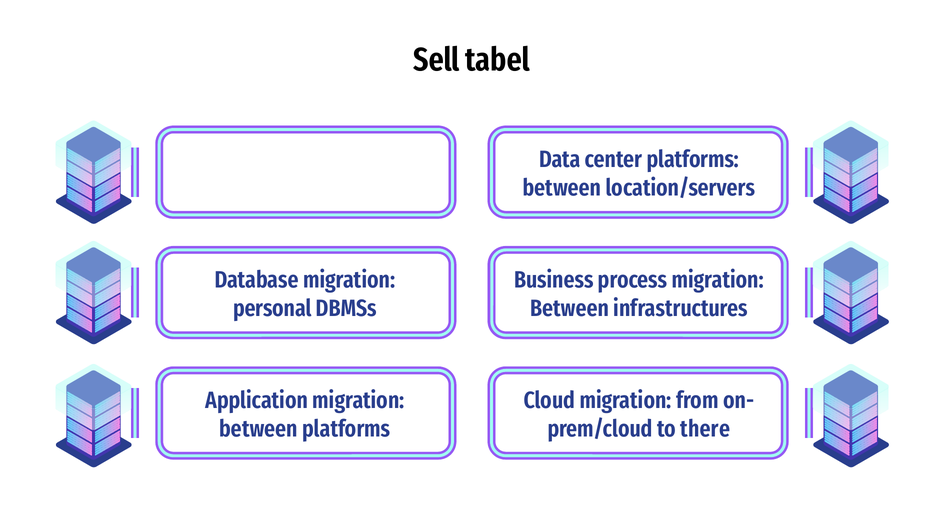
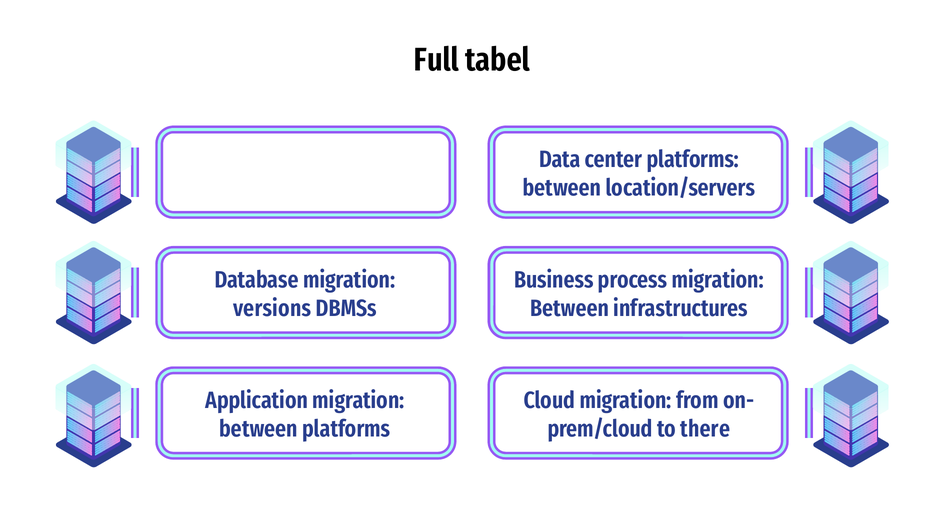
Sell: Sell -> Full (436, 60)
personal: personal -> versions (272, 308)
